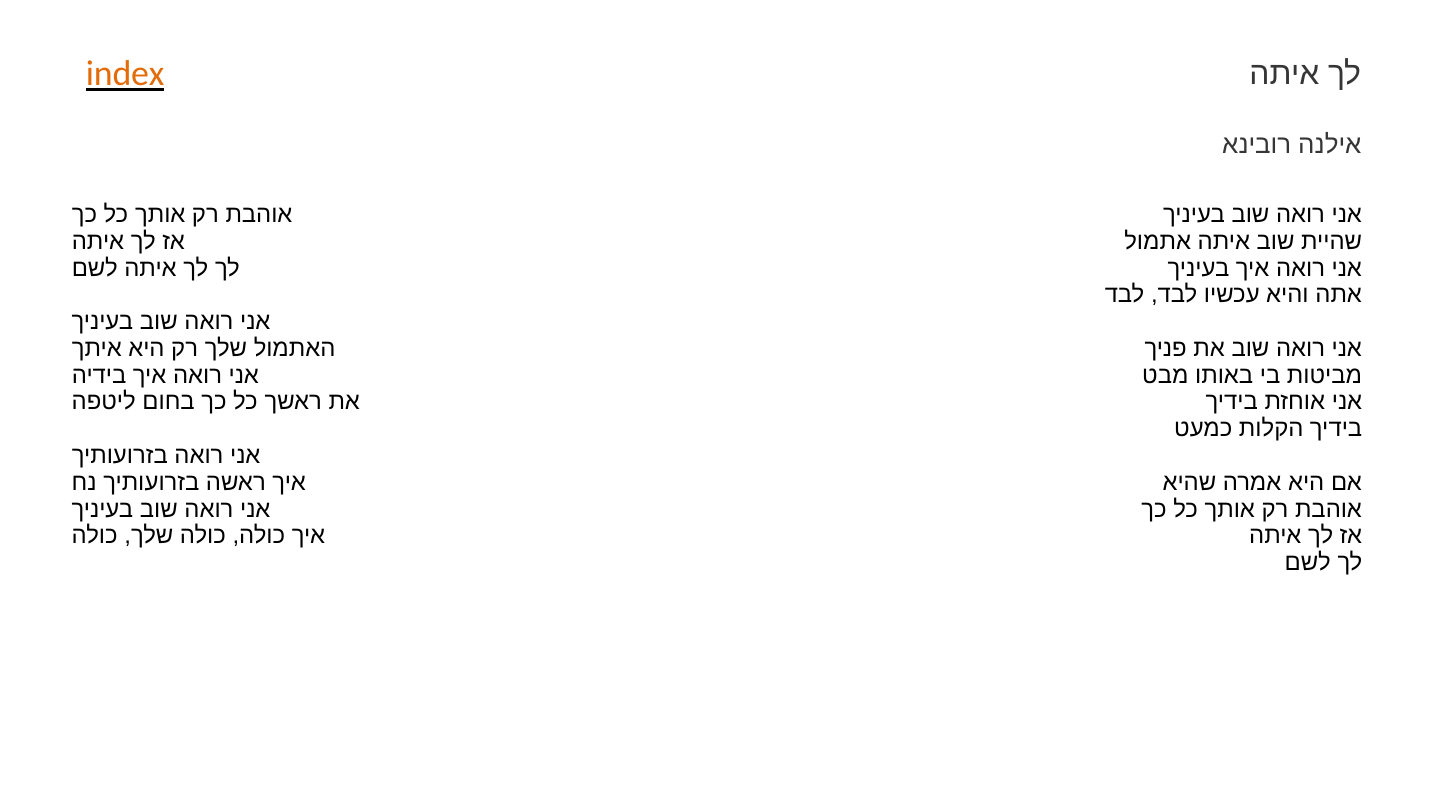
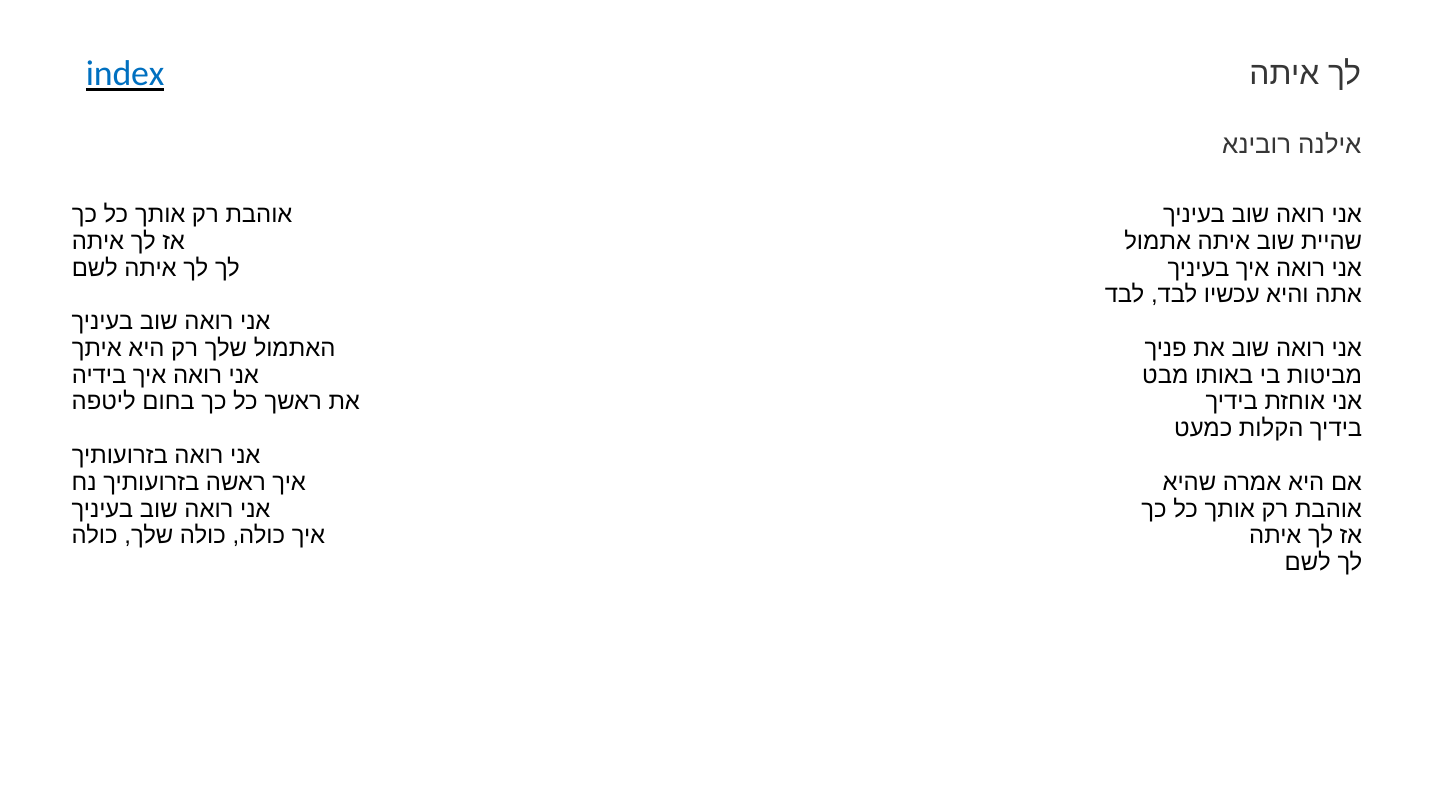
index colour: orange -> blue (125, 74)
